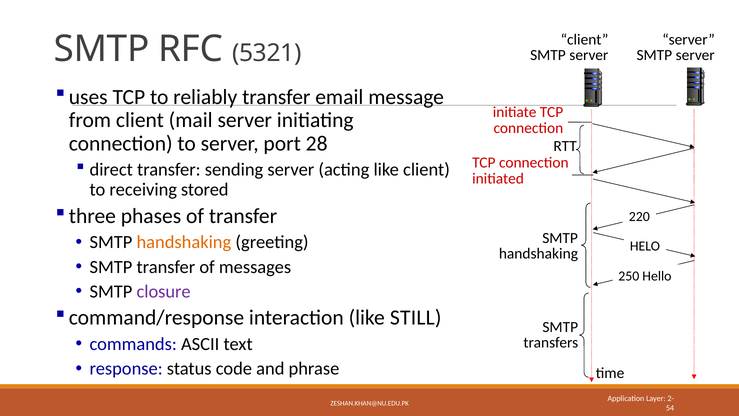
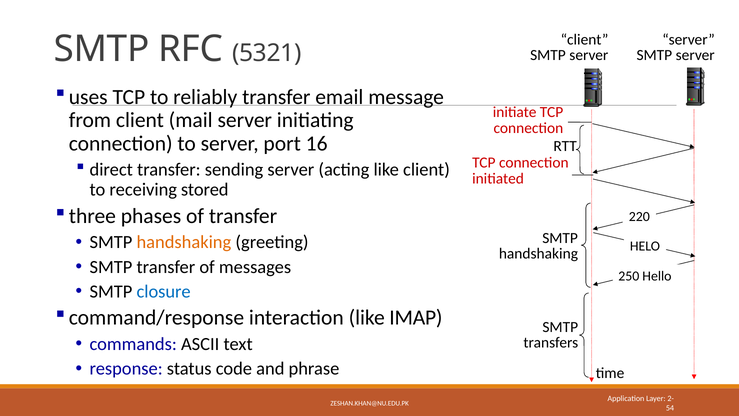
28: 28 -> 16 (317, 143)
closure colour: purple -> blue (164, 291)
STILL: STILL -> IMAP (416, 318)
